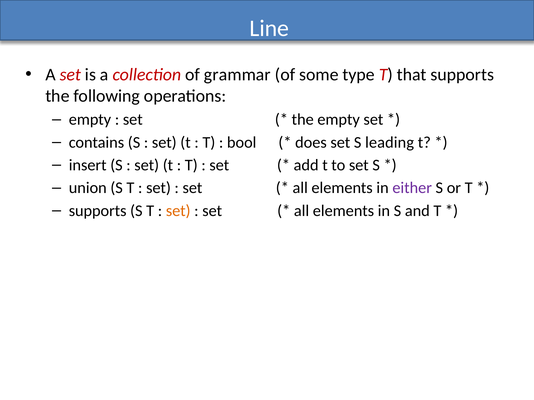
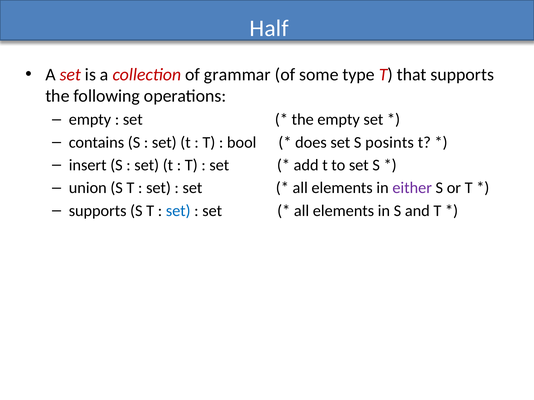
Line: Line -> Half (269, 28)
leading: leading -> posints (390, 142)
set colour: orange -> blue (178, 211)
